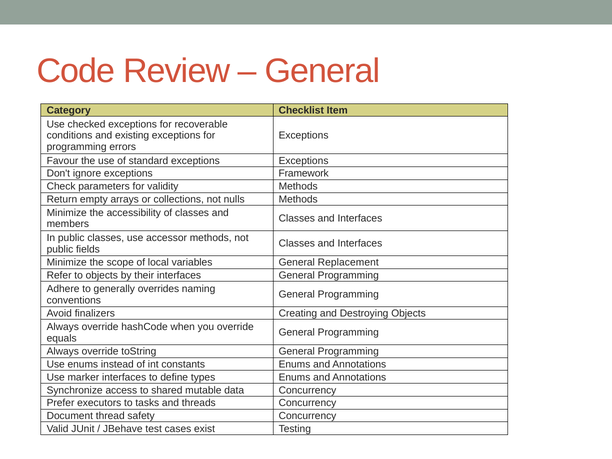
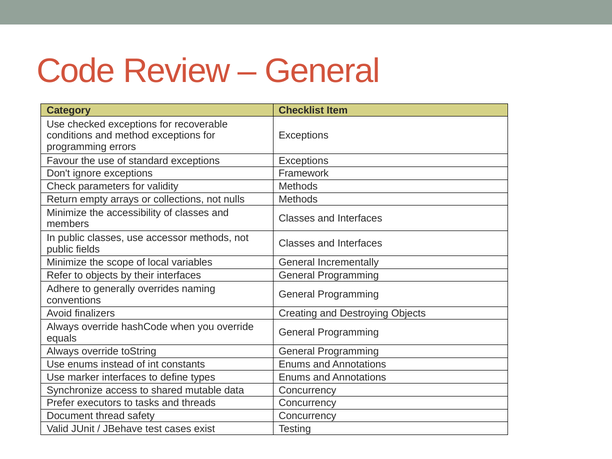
existing: existing -> method (132, 136)
Replacement: Replacement -> Incrementally (348, 263)
